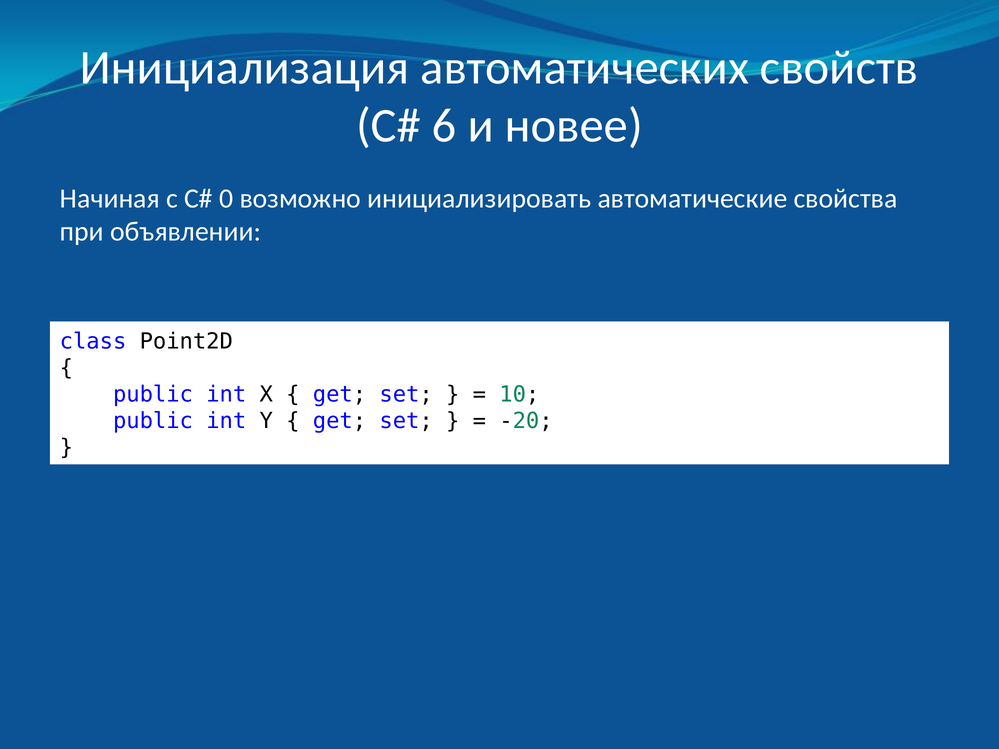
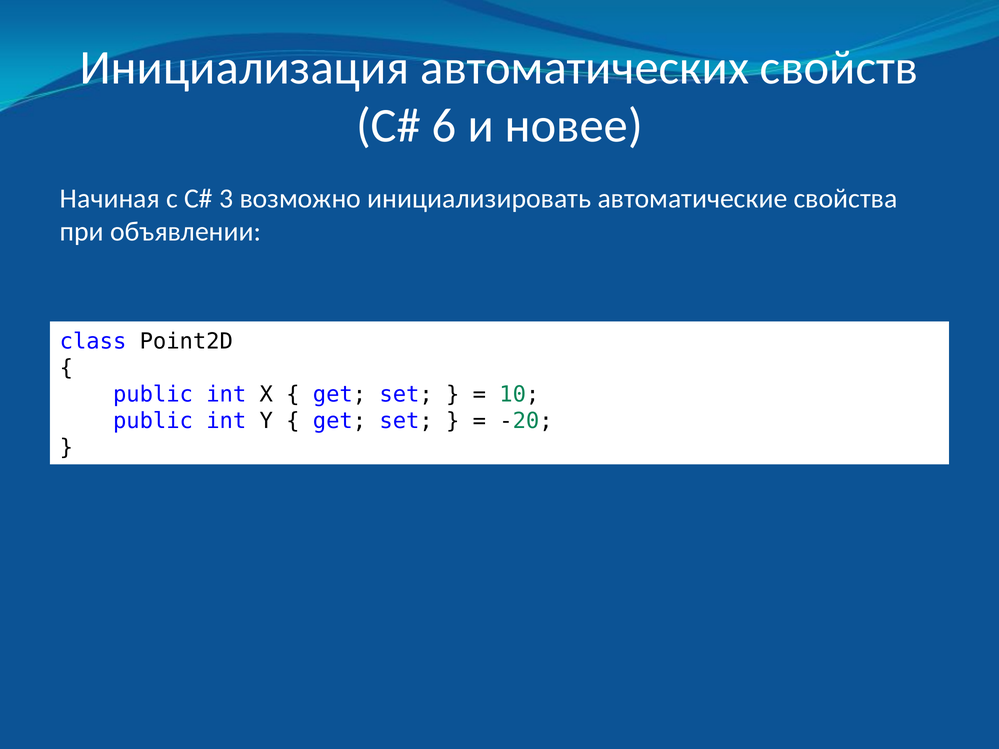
0: 0 -> 3 (226, 198)
